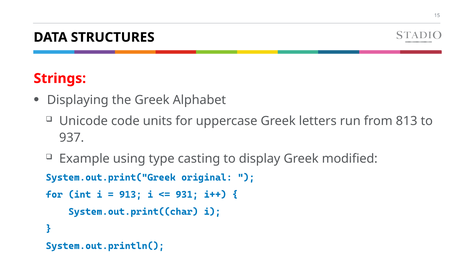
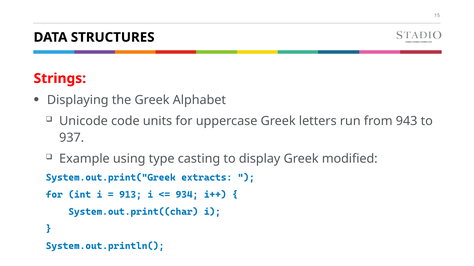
813: 813 -> 943 (407, 121)
original: original -> extracts (207, 178)
931: 931 -> 934 (187, 195)
